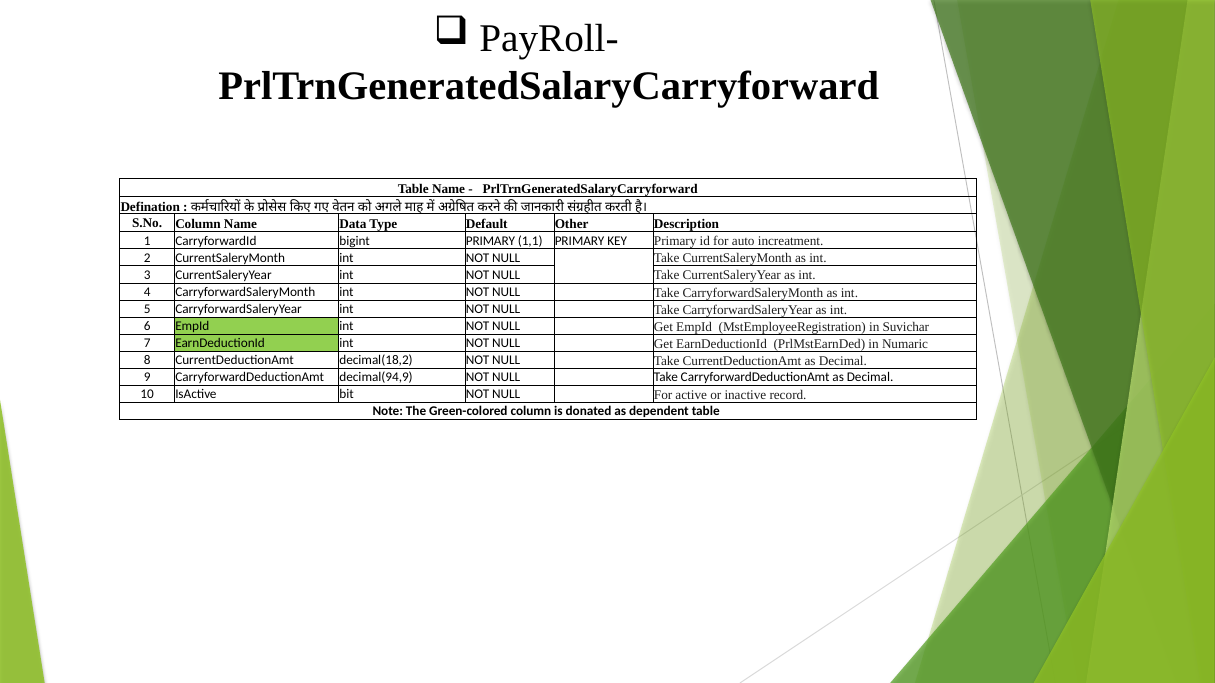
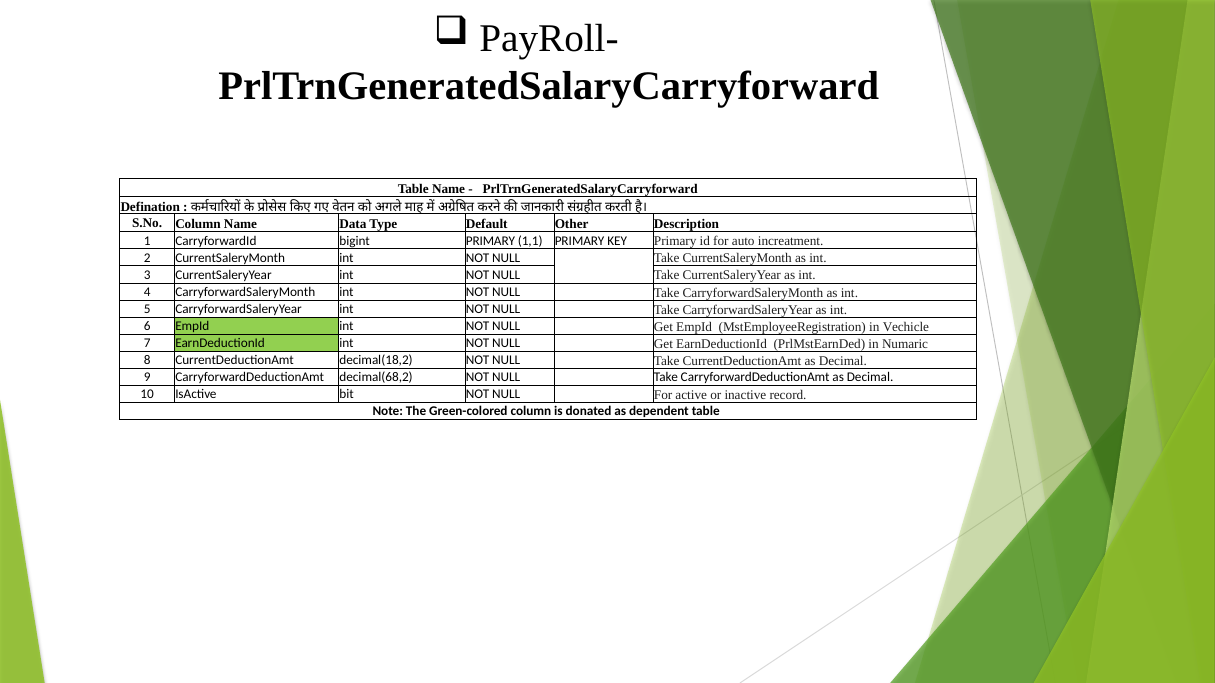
Suvichar: Suvichar -> Vechicle (906, 327)
decimal(94,9: decimal(94,9 -> decimal(68,2 (376, 378)
